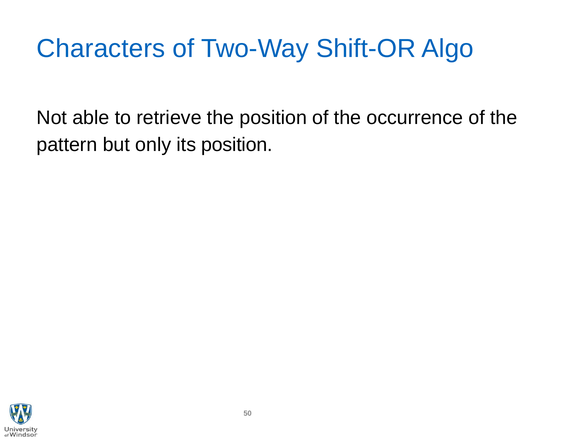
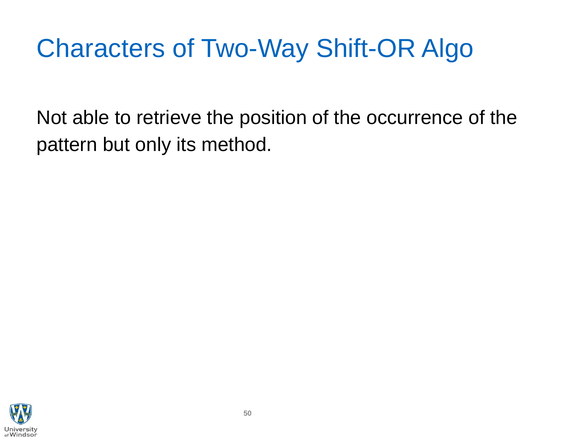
its position: position -> method (237, 145)
